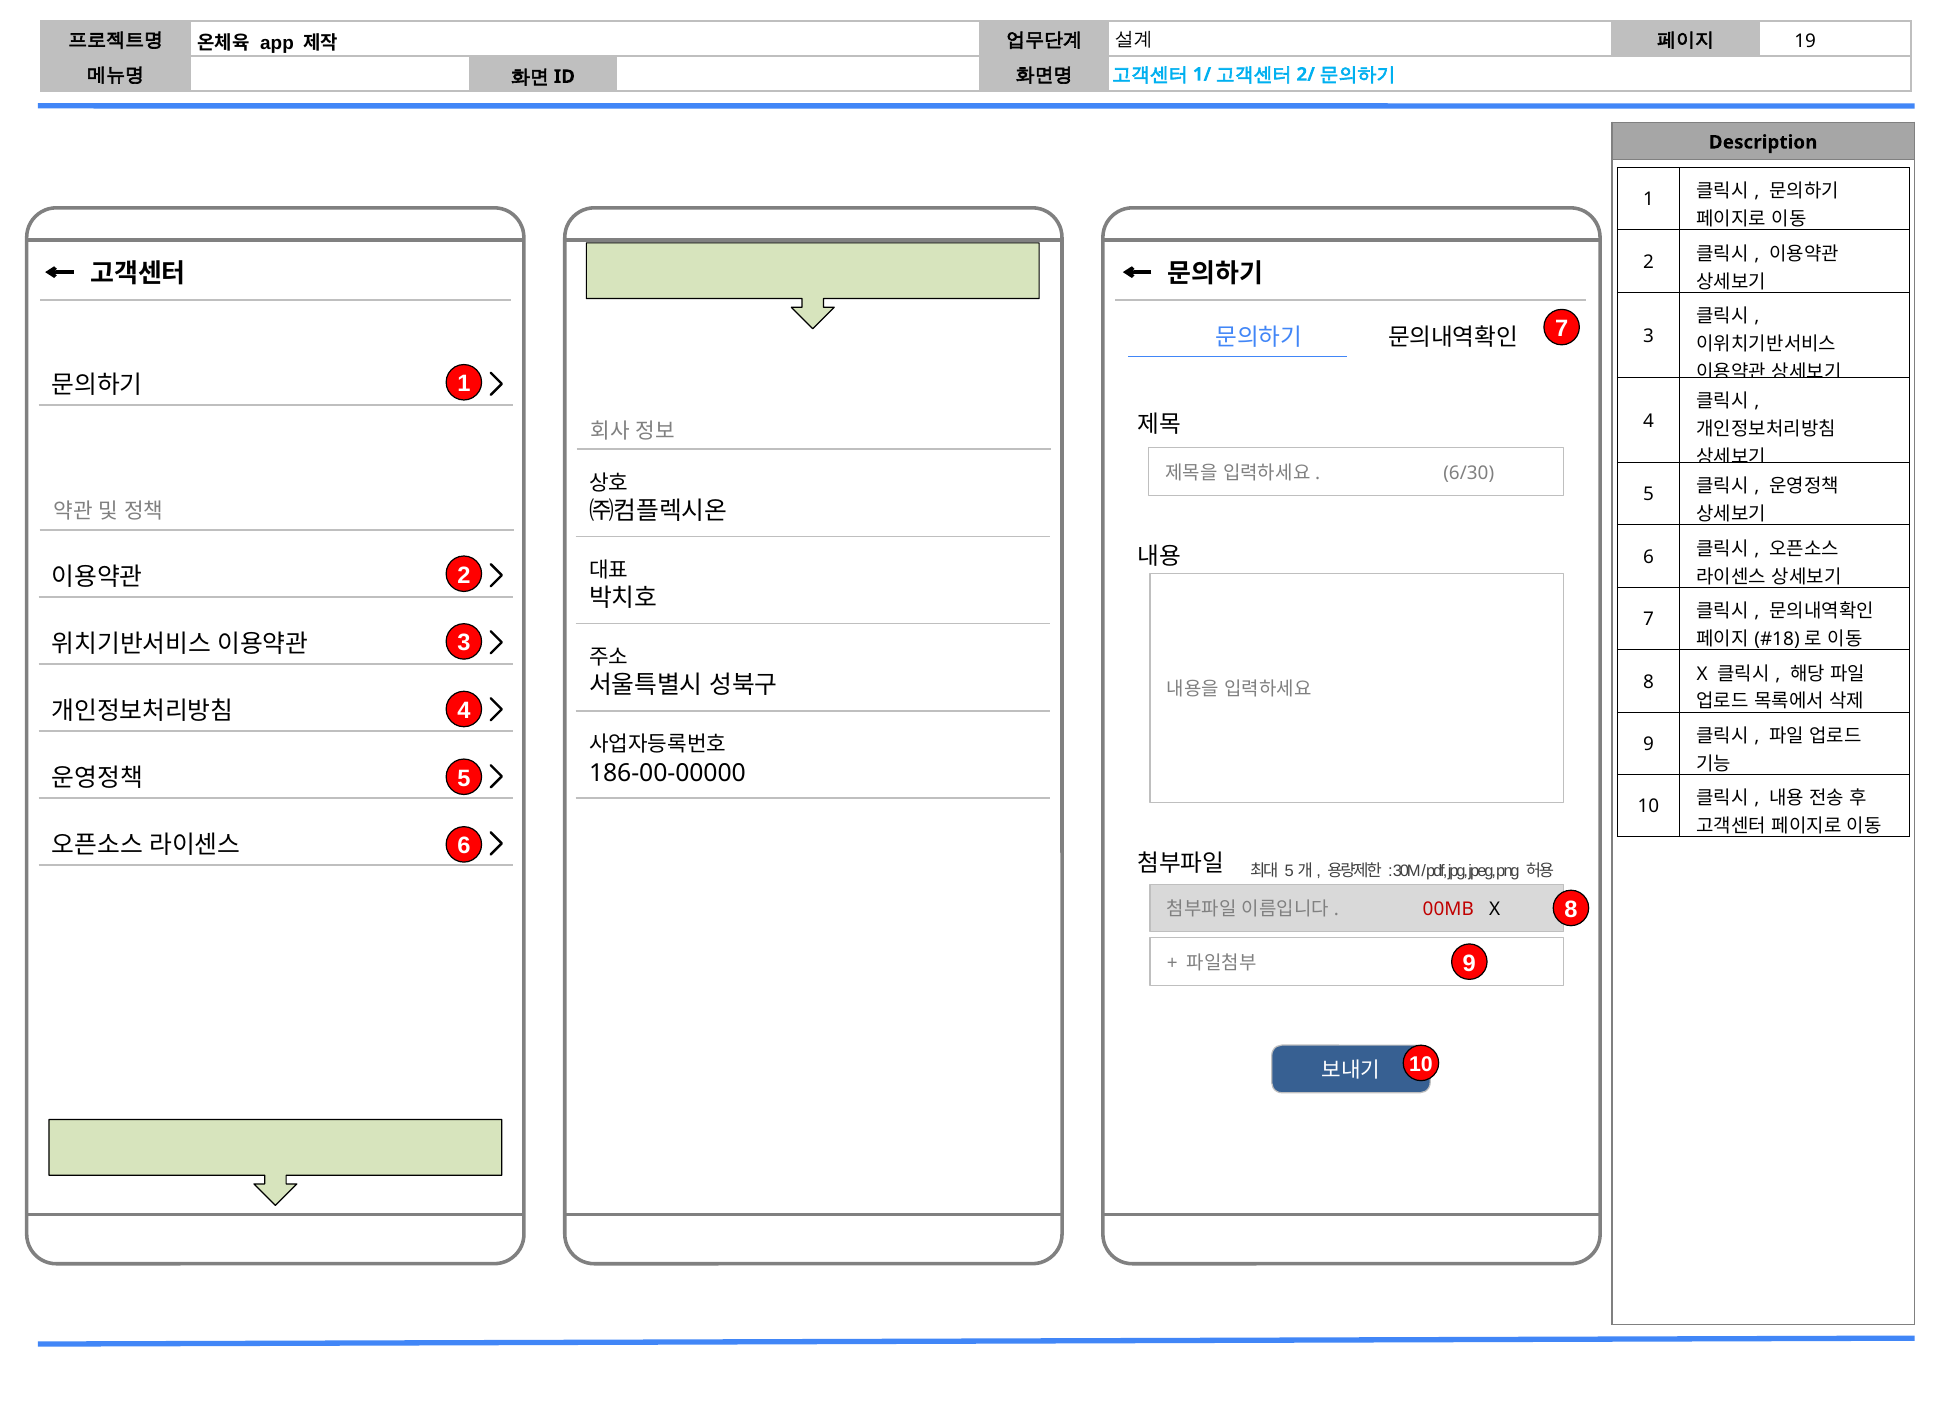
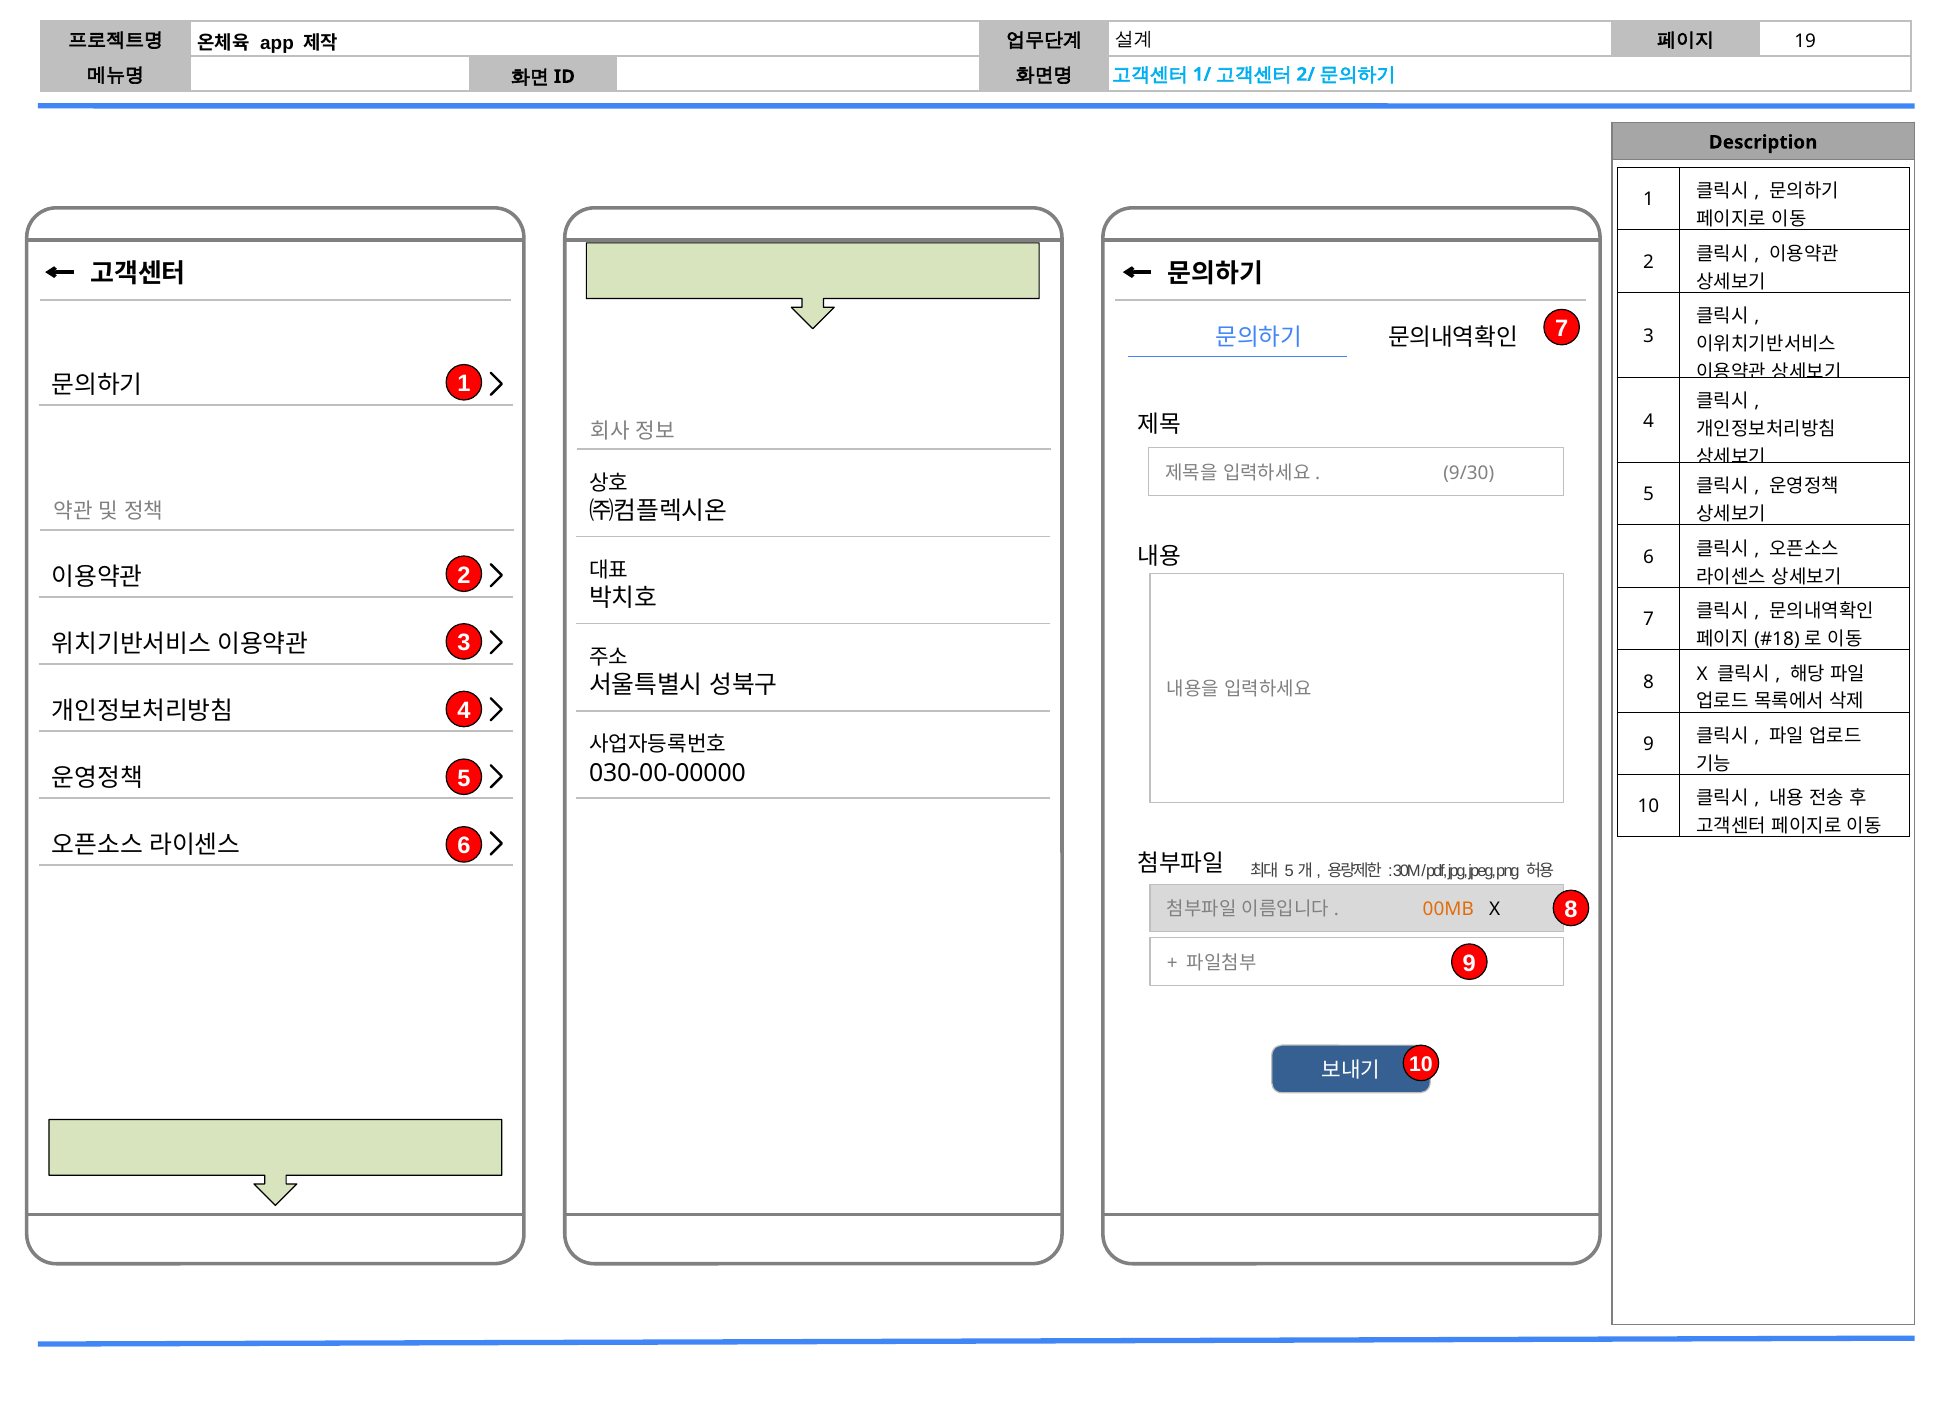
6/30: 6/30 -> 9/30 (1469, 473)
186-00-00000: 186-00-00000 -> 030-00-00000 (667, 773)
00MB colour: red -> orange (1448, 909)
